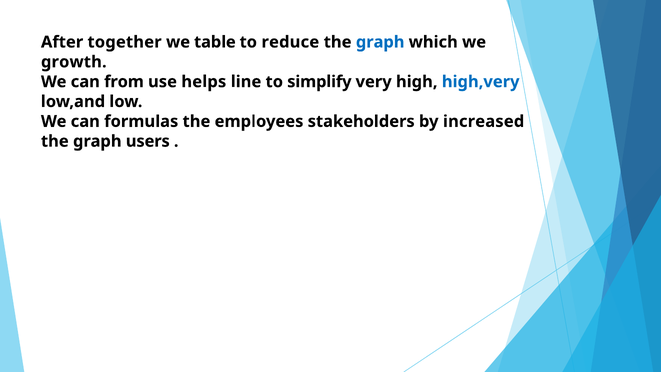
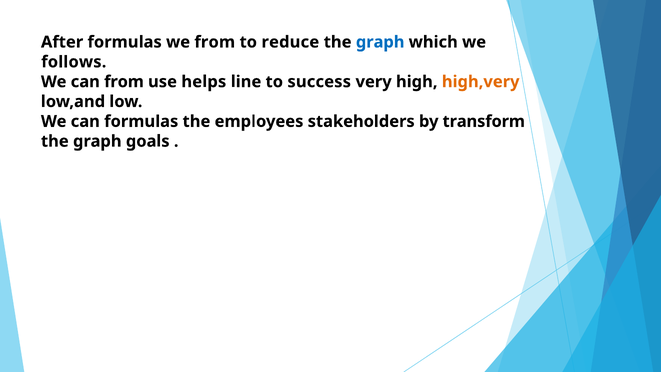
After together: together -> formulas (125, 42)
we table: table -> from (215, 42)
growth: growth -> follows (74, 62)
simplify: simplify -> success (319, 82)
high,very colour: blue -> orange (481, 82)
increased: increased -> transform (484, 121)
users: users -> goals (148, 141)
